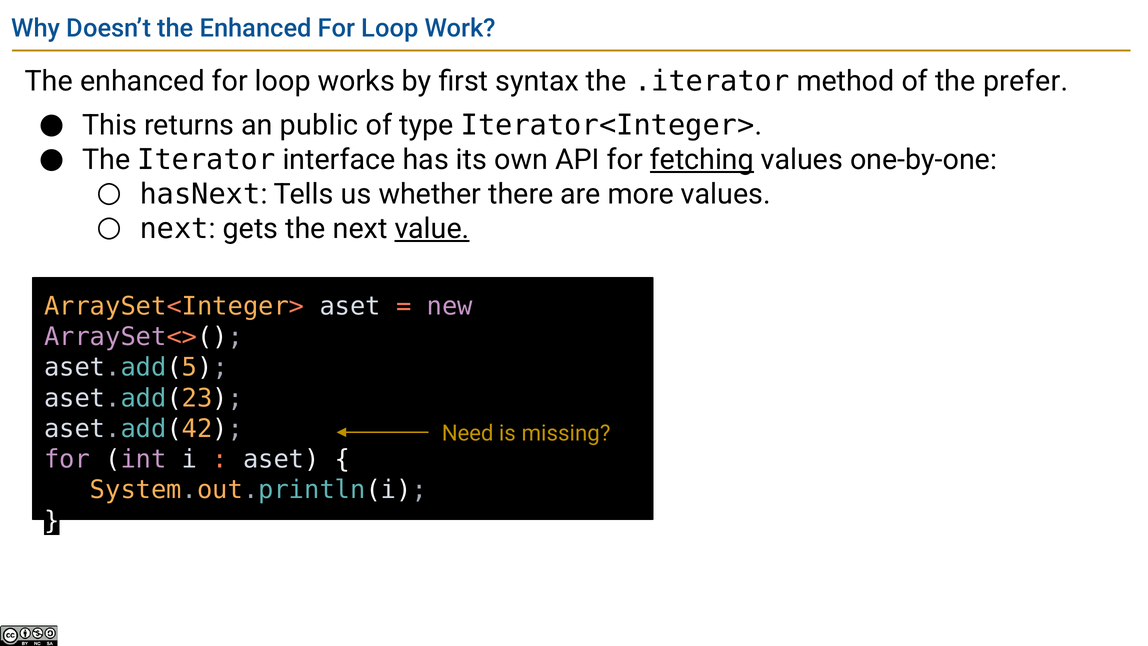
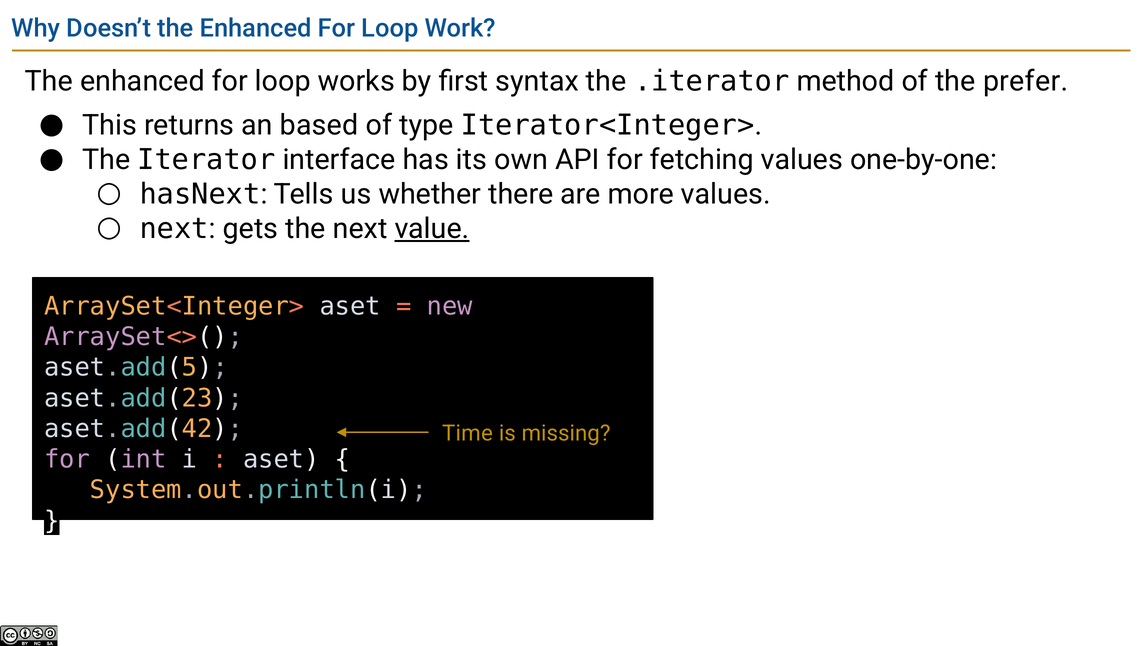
public: public -> based (319, 125)
fetching underline: present -> none (702, 160)
Need: Need -> Time (467, 433)
